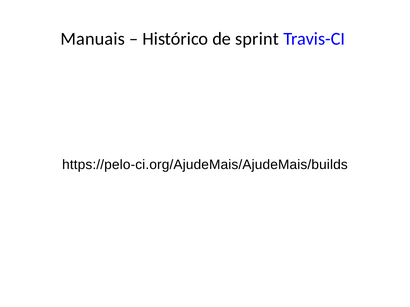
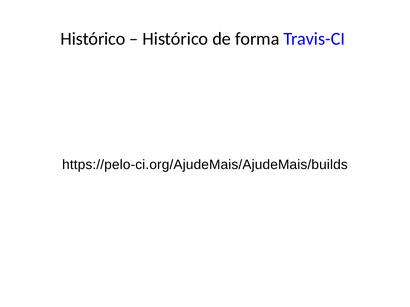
Manuais: Manuais -> Histórico (93, 39)
sprint: sprint -> forma (257, 39)
